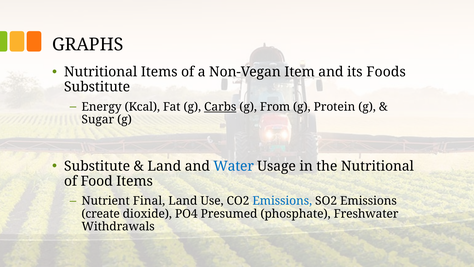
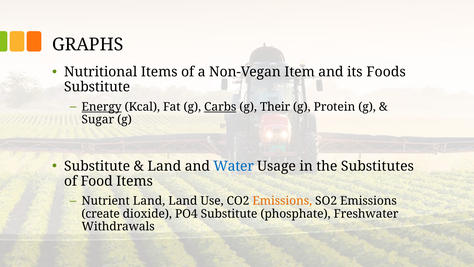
Energy underline: none -> present (102, 107)
From: From -> Their (275, 107)
the Nutritional: Nutritional -> Substitutes (377, 166)
Nutrient Final: Final -> Land (149, 201)
Emissions colour: blue -> orange (282, 201)
PO4 Presumed: Presumed -> Substitute (229, 214)
